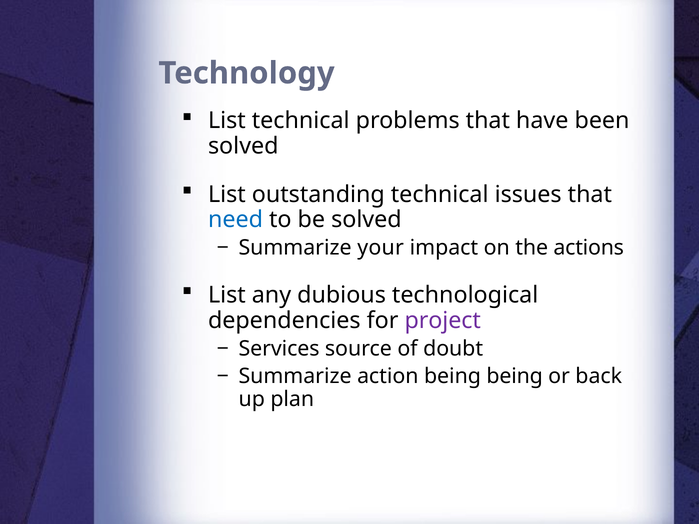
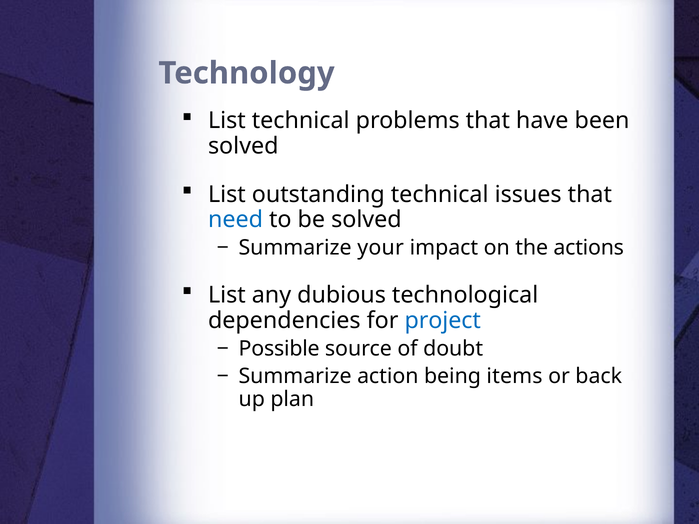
project colour: purple -> blue (443, 321)
Services: Services -> Possible (279, 349)
being being: being -> items (515, 376)
